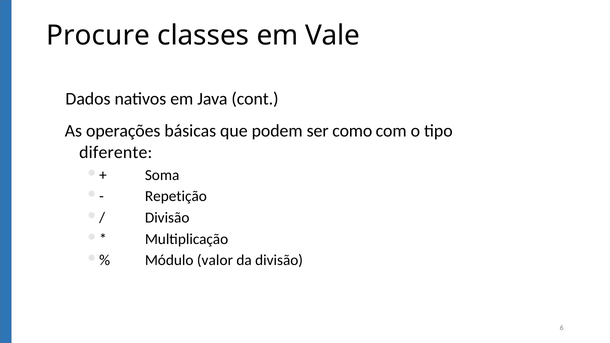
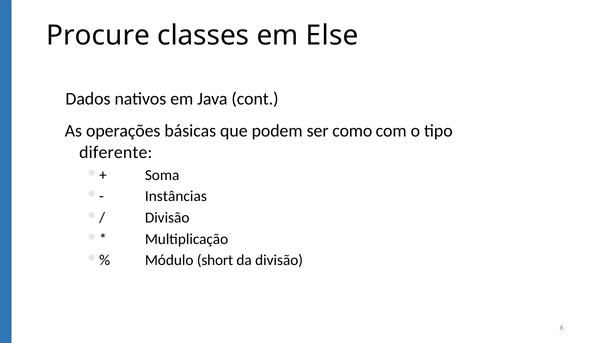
Vale: Vale -> Else (332, 35)
Repetição: Repetição -> Instâncias (176, 196)
valor: valor -> short (215, 261)
